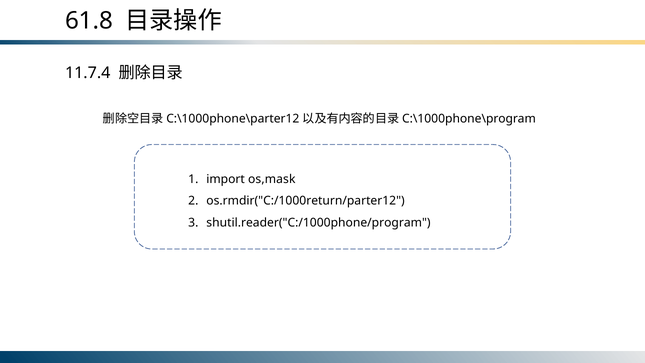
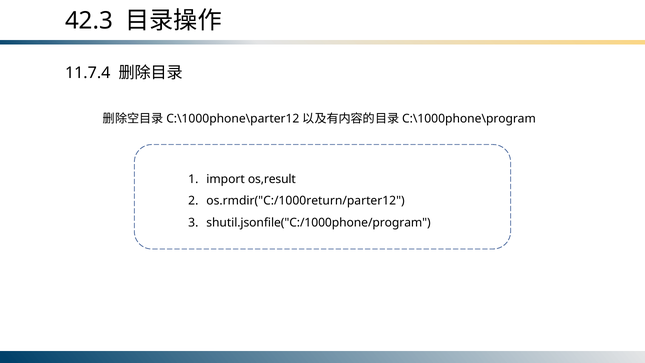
61.8: 61.8 -> 42.3 (89, 21)
os,mask: os,mask -> os,result (272, 179)
shutil.reader("C:/1000phone/program: shutil.reader("C:/1000phone/program -> shutil.jsonfile("C:/1000phone/program (319, 223)
